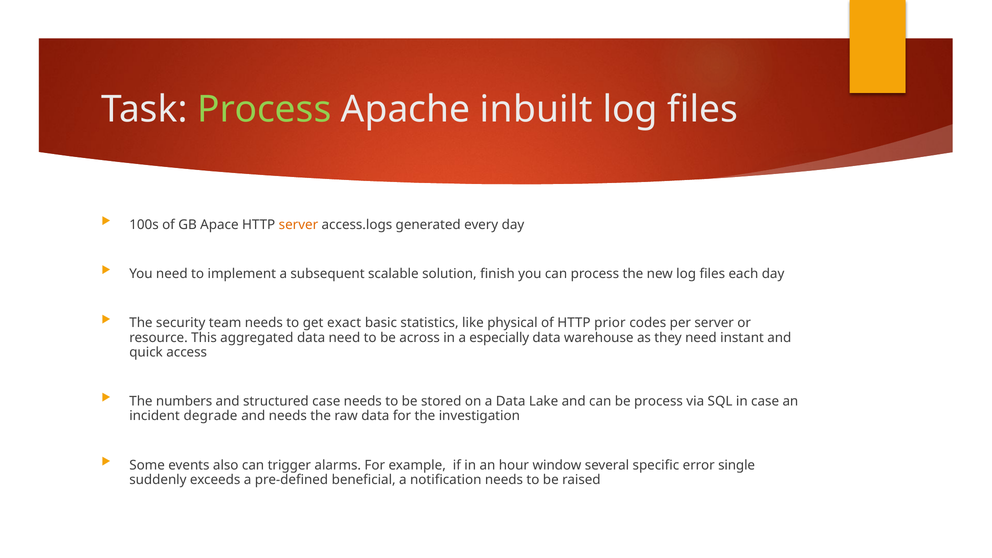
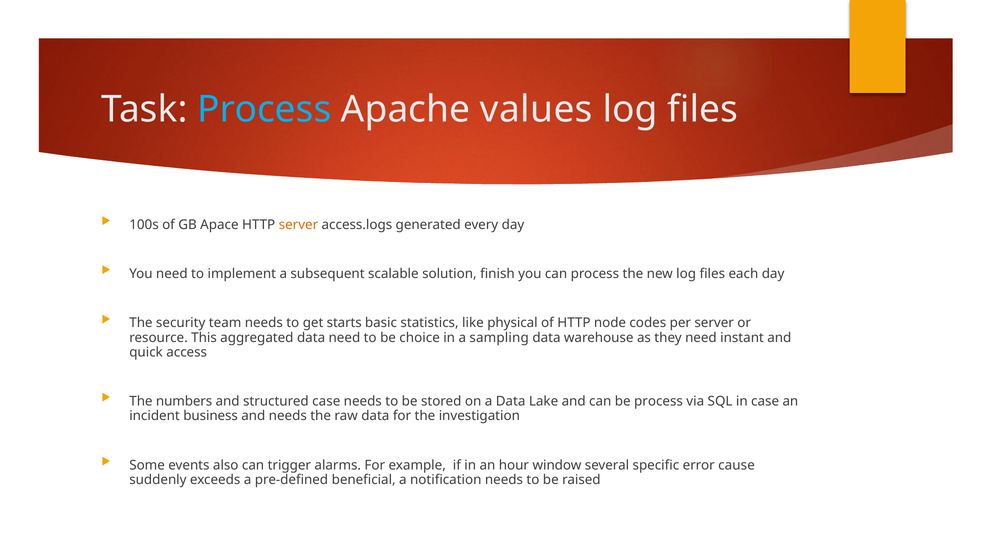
Process colour: light green -> light blue (264, 109)
inbuilt: inbuilt -> values (536, 109)
exact: exact -> starts (344, 323)
prior: prior -> node (610, 323)
across: across -> choice (420, 338)
especially: especially -> sampling (499, 338)
degrade: degrade -> business (211, 416)
single: single -> cause (737, 465)
